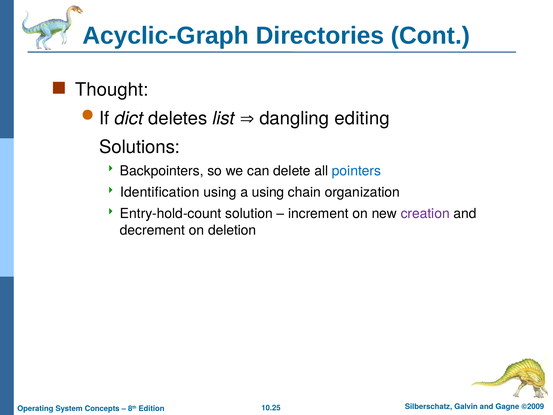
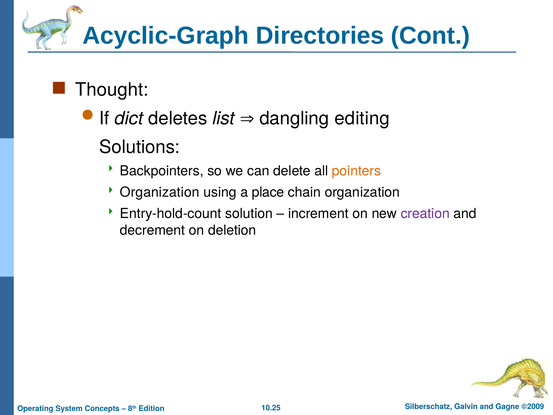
pointers colour: blue -> orange (357, 171)
Identification: Identification -> Organization (160, 192)
a using: using -> place (268, 192)
